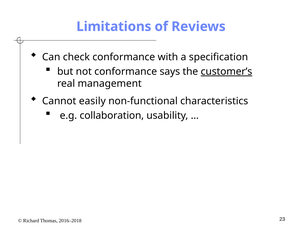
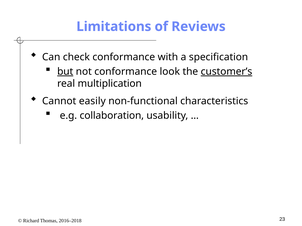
but underline: none -> present (65, 72)
says: says -> look (170, 72)
management: management -> multiplication (110, 84)
